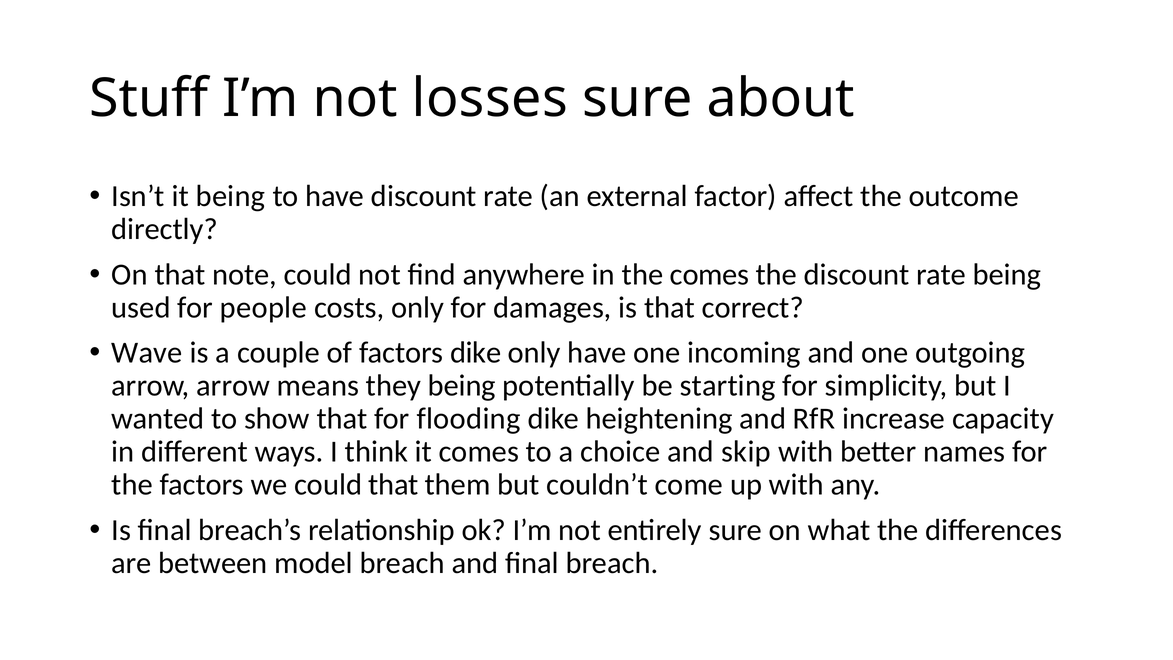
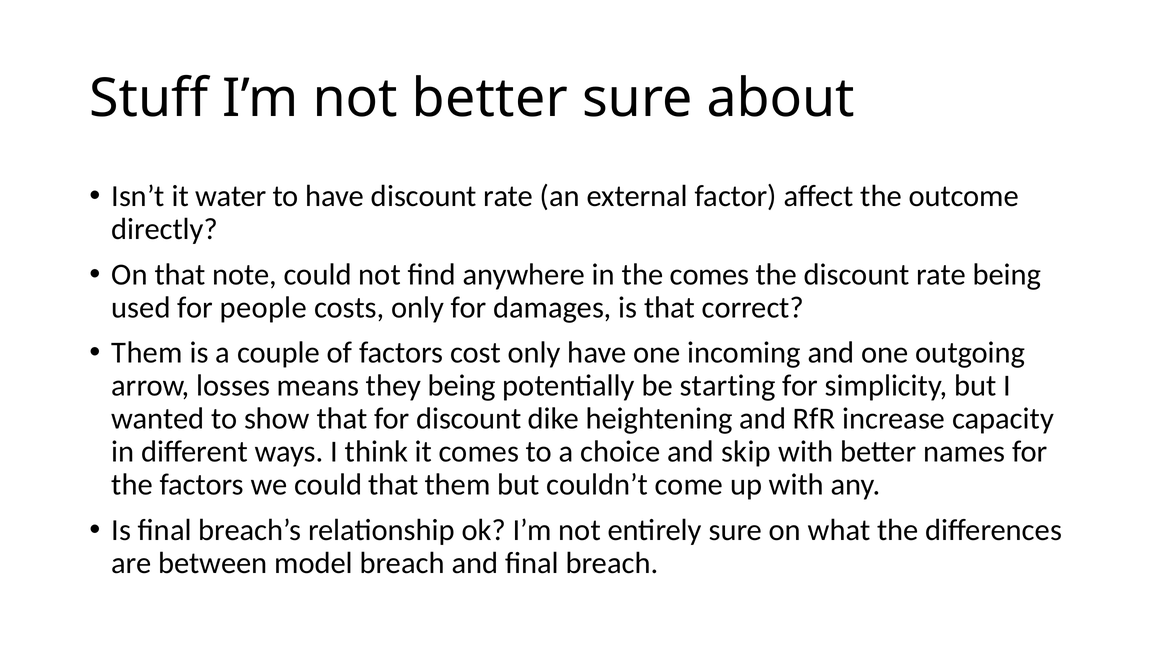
not losses: losses -> better (490, 99)
it being: being -> water (231, 196)
Wave: Wave -> Them (147, 353)
factors dike: dike -> cost (476, 353)
arrow arrow: arrow -> losses (233, 386)
for flooding: flooding -> discount (469, 419)
